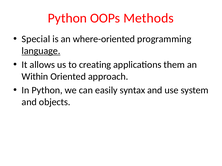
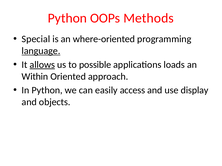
allows underline: none -> present (42, 65)
creating: creating -> possible (95, 65)
them: them -> loads (174, 65)
syntax: syntax -> access (132, 90)
system: system -> display (195, 90)
